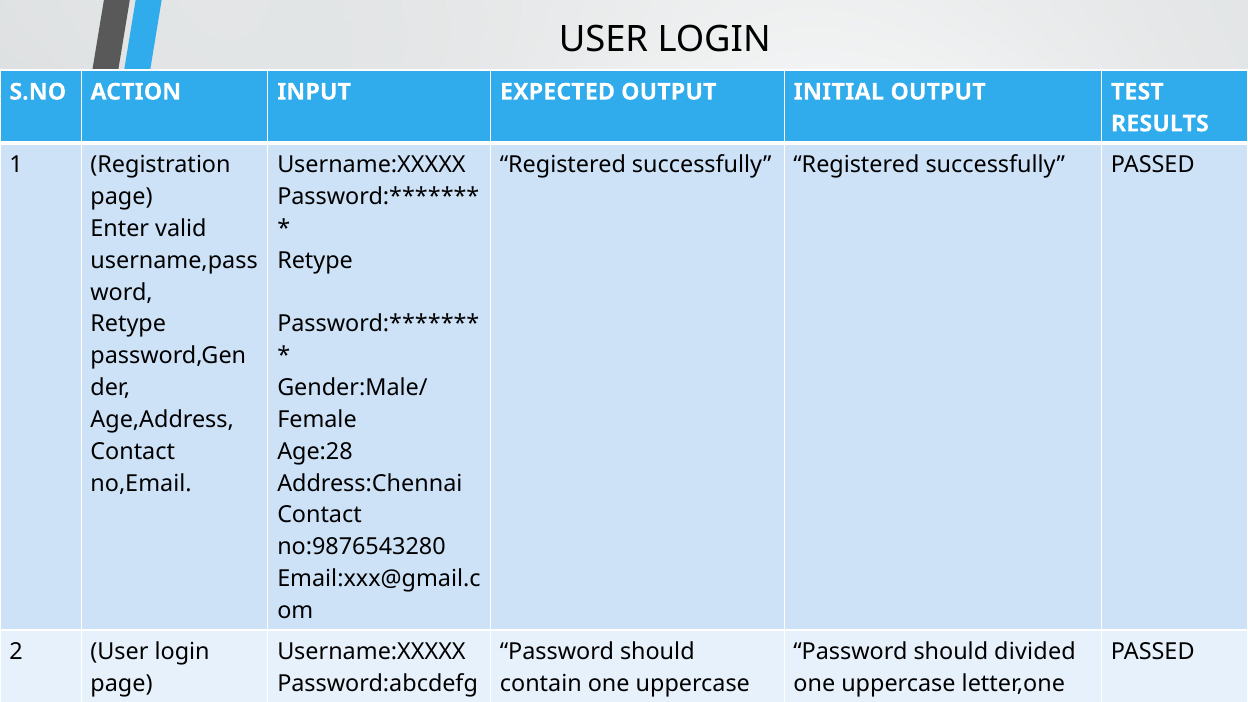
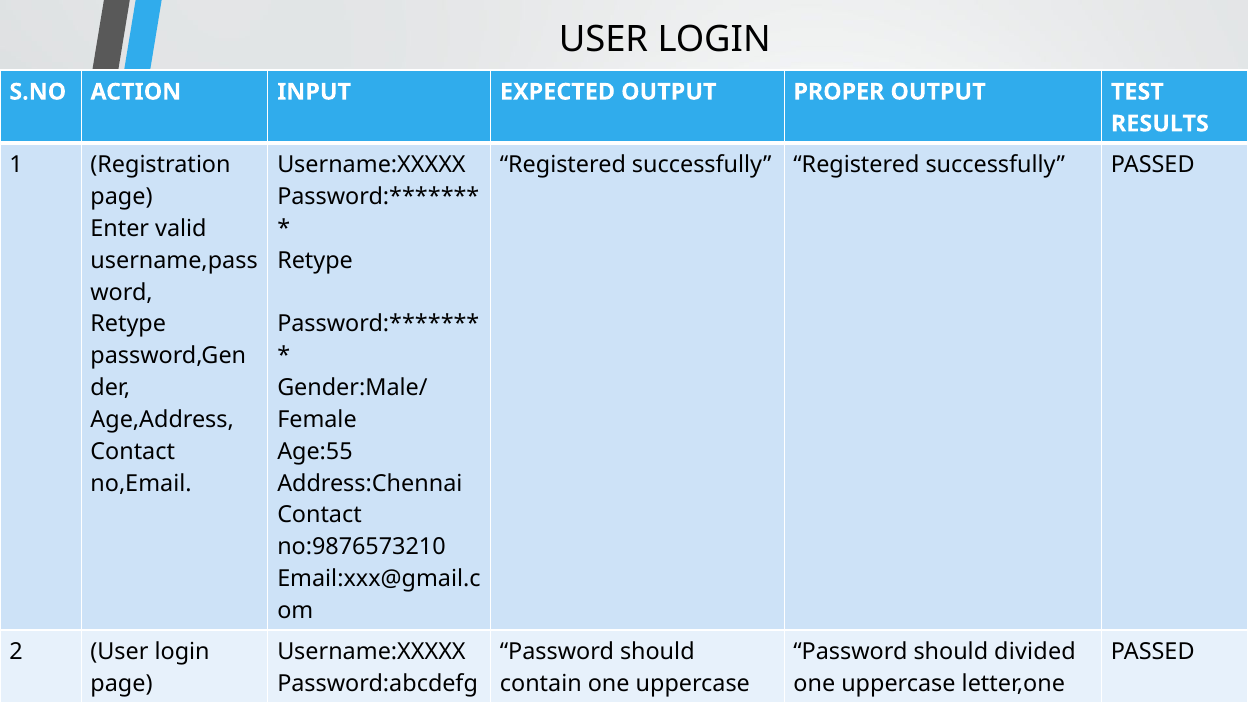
INITIAL: INITIAL -> PROPER (839, 92)
Age:28: Age:28 -> Age:55 (315, 452)
no:9876543280: no:9876543280 -> no:9876573210 (361, 547)
